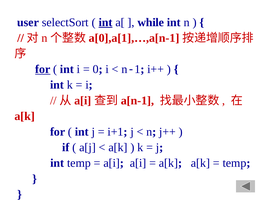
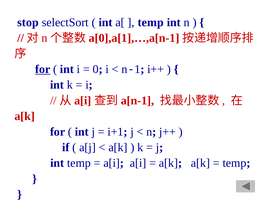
user: user -> stop (28, 22)
int underline: present -> none (106, 22)
while: while -> temp (151, 22)
